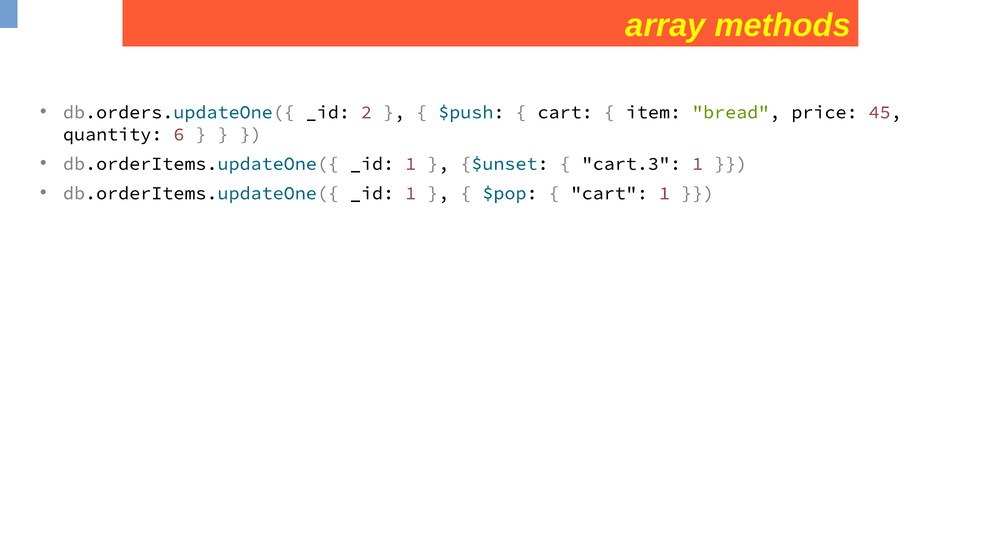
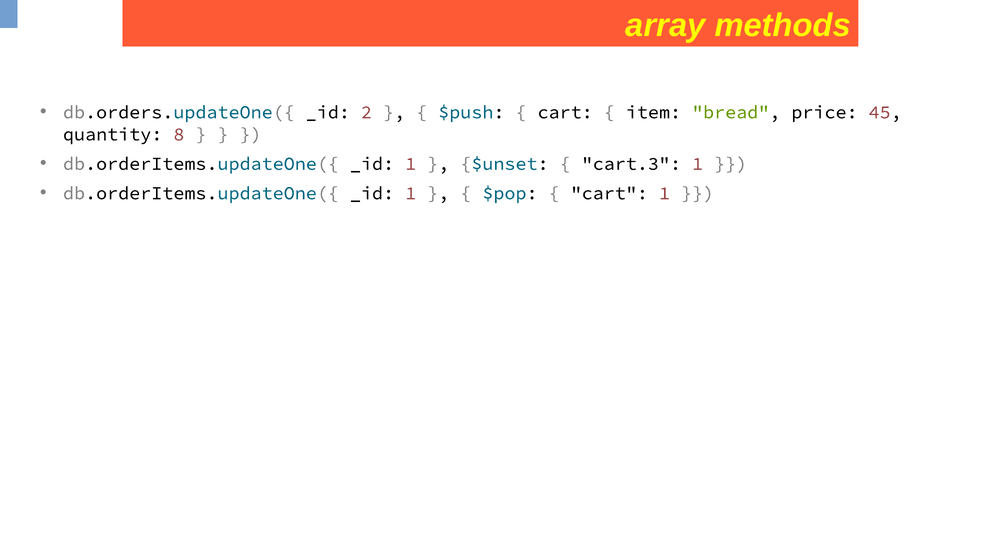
6: 6 -> 8 (179, 134)
